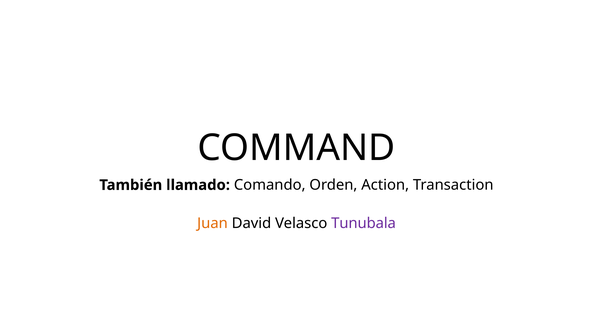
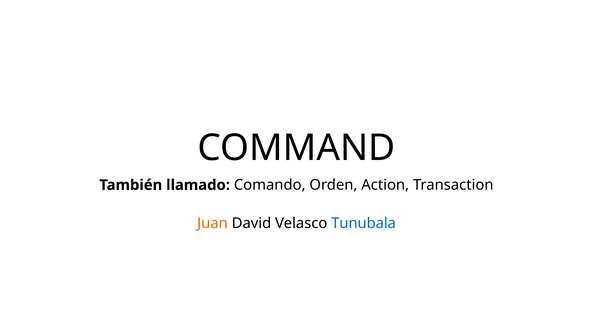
Tunubala colour: purple -> blue (364, 224)
